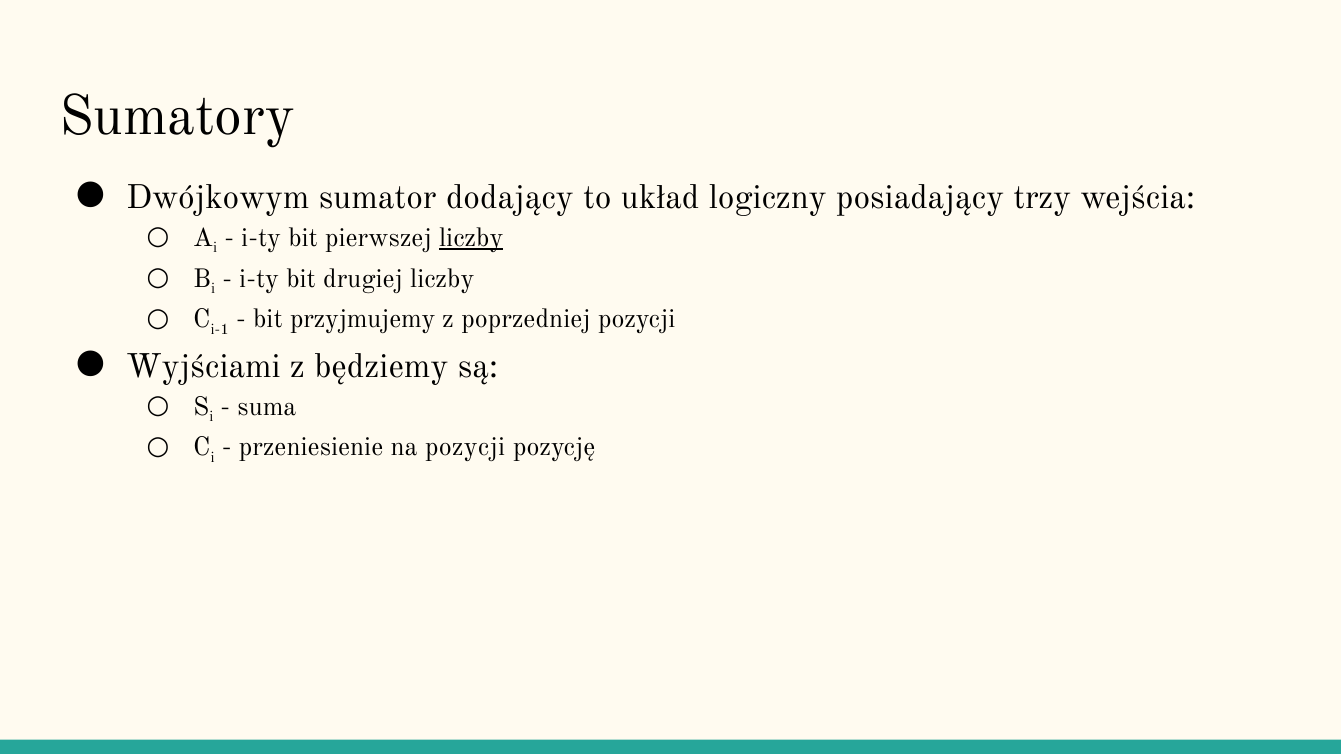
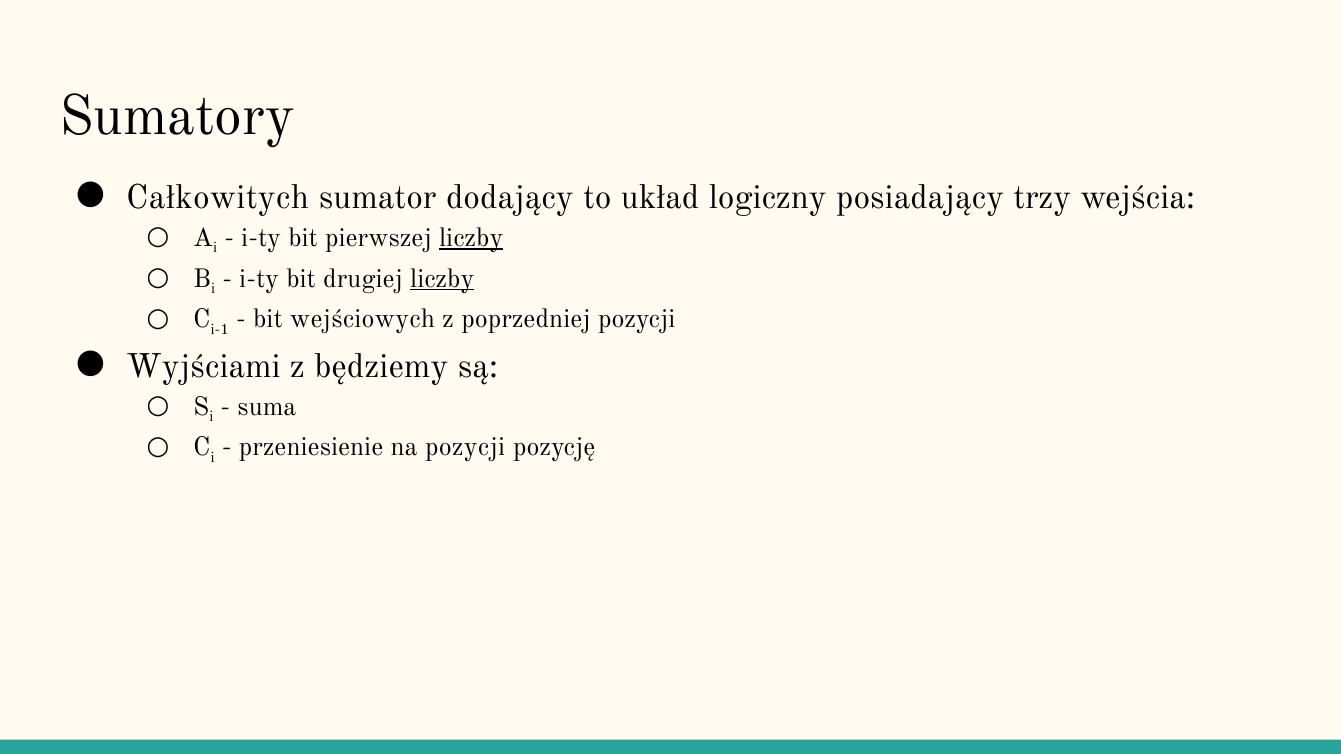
Dwójkowym: Dwójkowym -> Całkowitych (218, 197)
liczby underline: none -> present (442, 279)
przyjmujemy: przyjmujemy -> wejściowych (363, 320)
